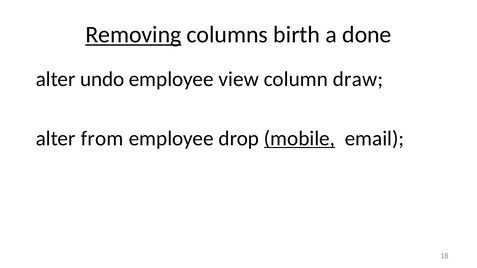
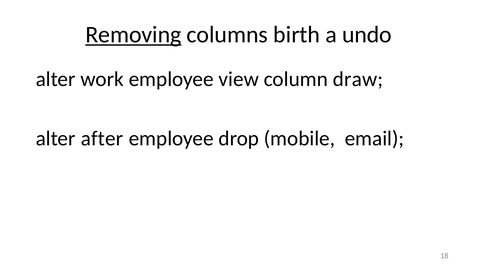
done: done -> undo (367, 35)
undo: undo -> work (102, 79)
from: from -> after (102, 139)
mobile underline: present -> none (299, 139)
